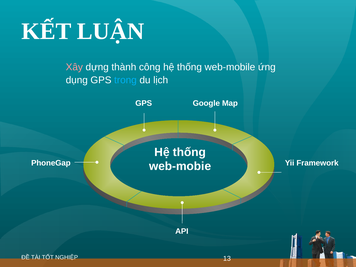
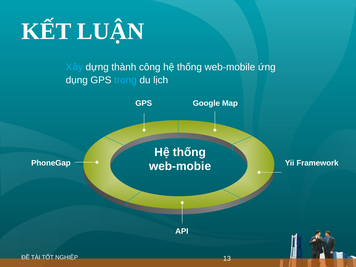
Xây colour: pink -> light blue (74, 67)
